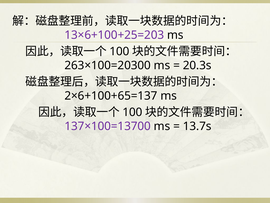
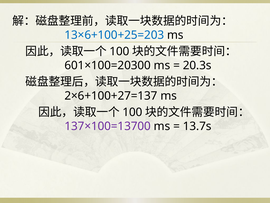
13×6+100+25=203 colour: purple -> blue (114, 35)
263×100=20300: 263×100=20300 -> 601×100=20300 (108, 65)
2×6+100+65=137: 2×6+100+65=137 -> 2×6+100+27=137 (111, 96)
